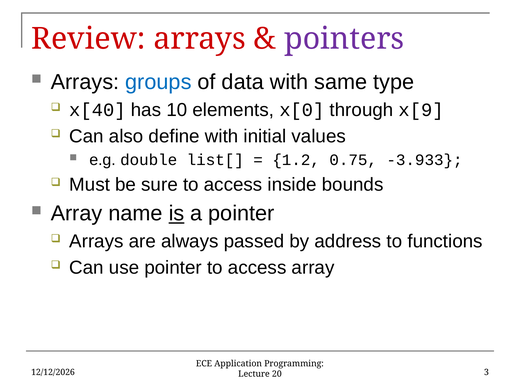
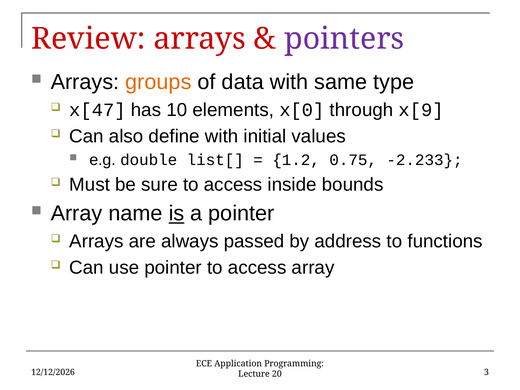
groups colour: blue -> orange (158, 82)
x[40: x[40 -> x[47 (97, 110)
-3.933: -3.933 -> -2.233 (425, 160)
